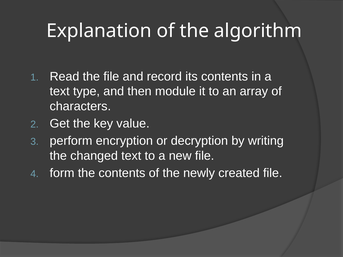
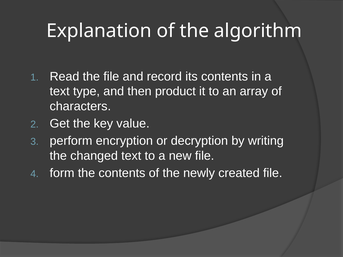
module: module -> product (175, 91)
